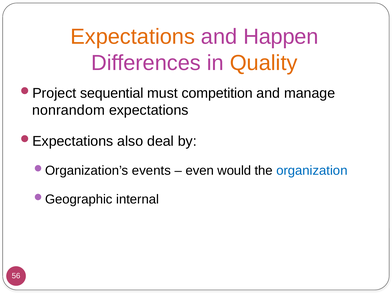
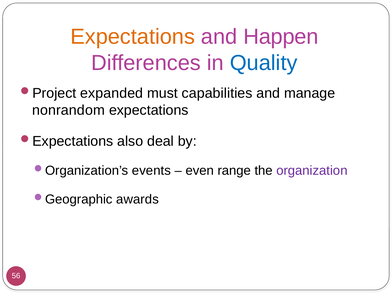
Quality colour: orange -> blue (264, 63)
sequential: sequential -> expanded (112, 93)
competition: competition -> capabilities (217, 93)
would: would -> range (234, 171)
organization colour: blue -> purple (312, 171)
internal: internal -> awards (138, 199)
